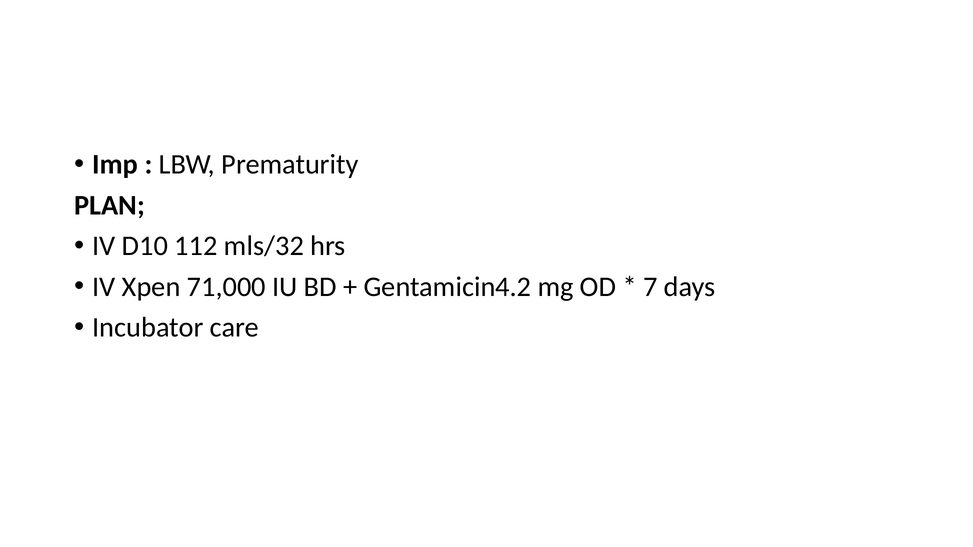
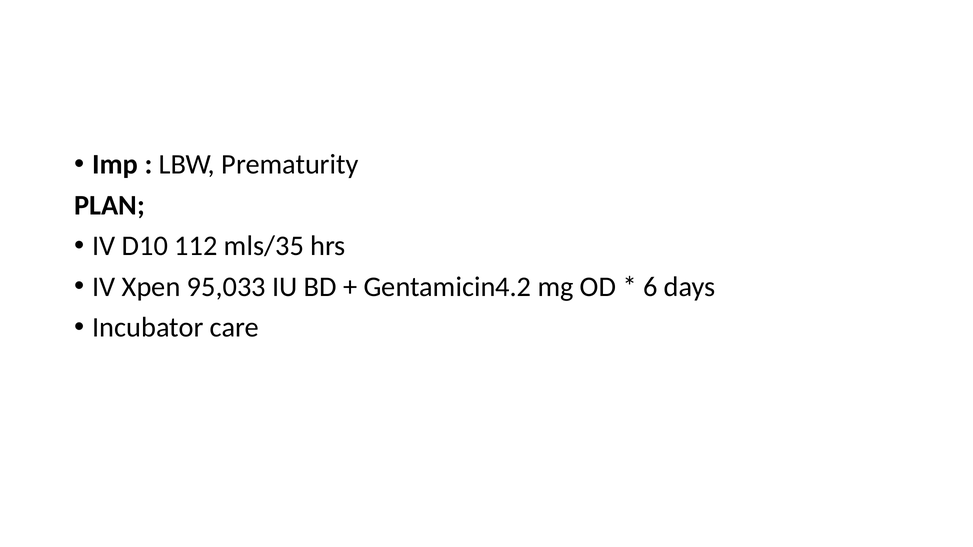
mls/32: mls/32 -> mls/35 (264, 246)
71,000: 71,000 -> 95,033 (226, 287)
7: 7 -> 6 (650, 287)
